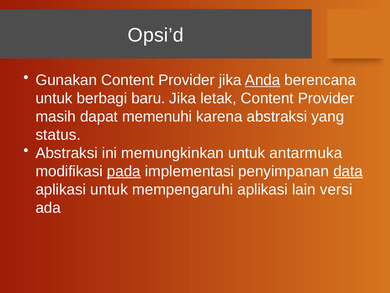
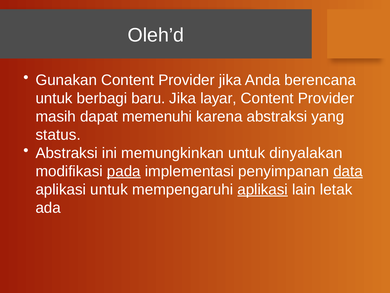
Opsi’d: Opsi’d -> Oleh’d (156, 35)
Anda underline: present -> none (263, 80)
letak: letak -> layar (218, 98)
antarmuka: antarmuka -> dinyalakan (306, 153)
aplikasi underline: none -> present (263, 189)
versi: versi -> letak (336, 189)
